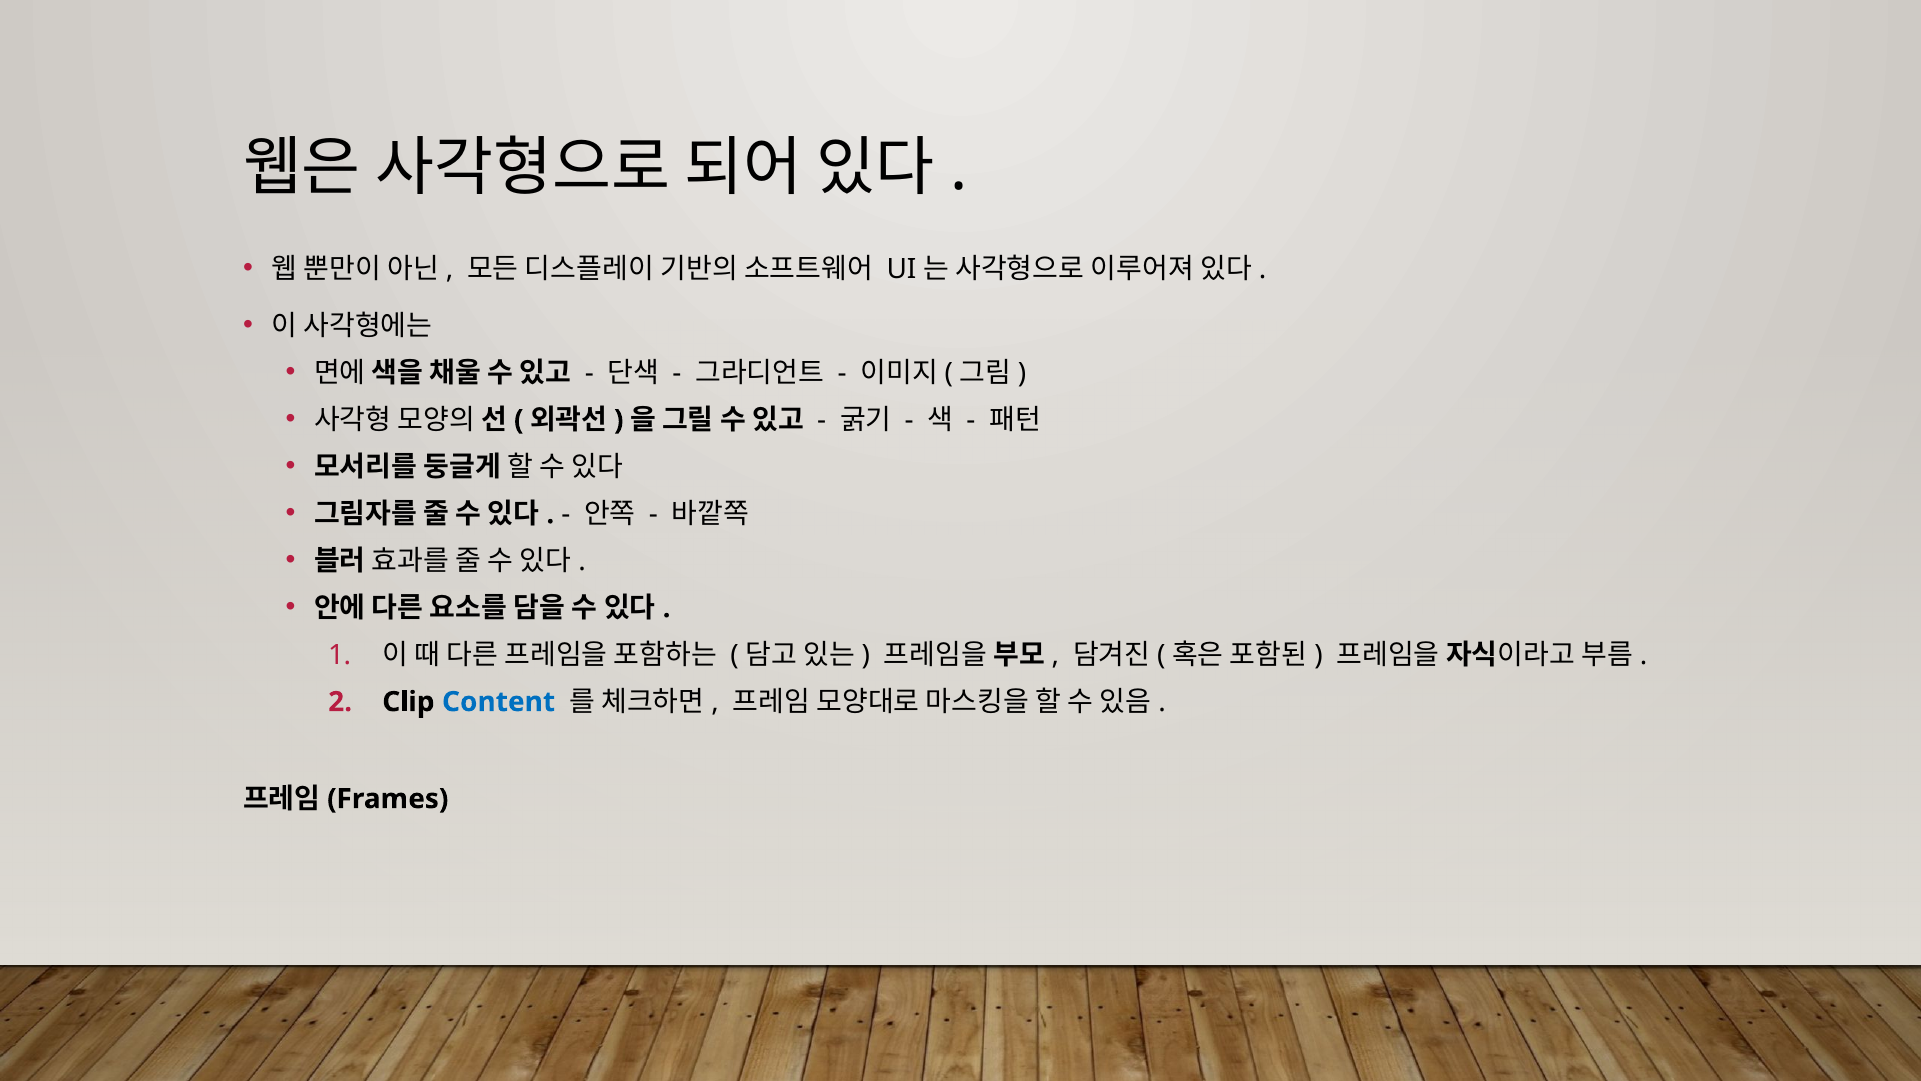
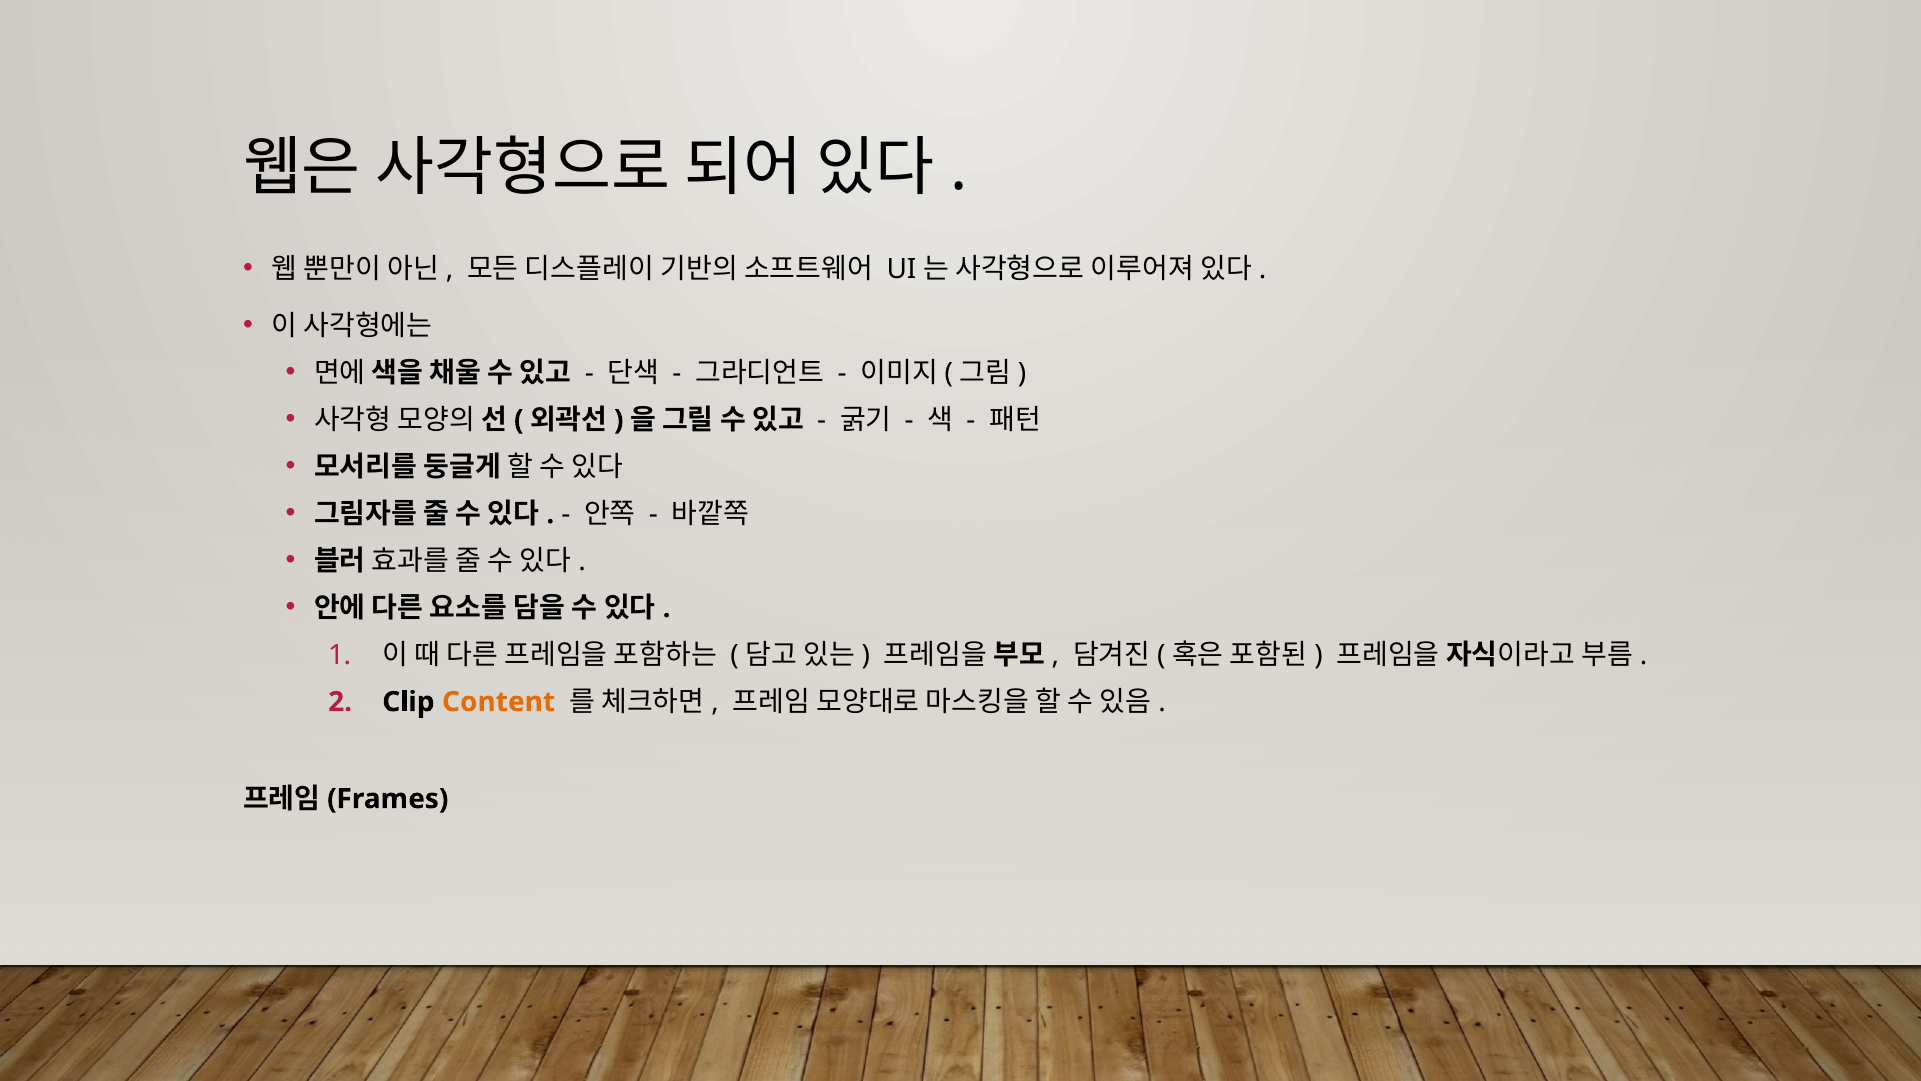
Content colour: blue -> orange (499, 702)
